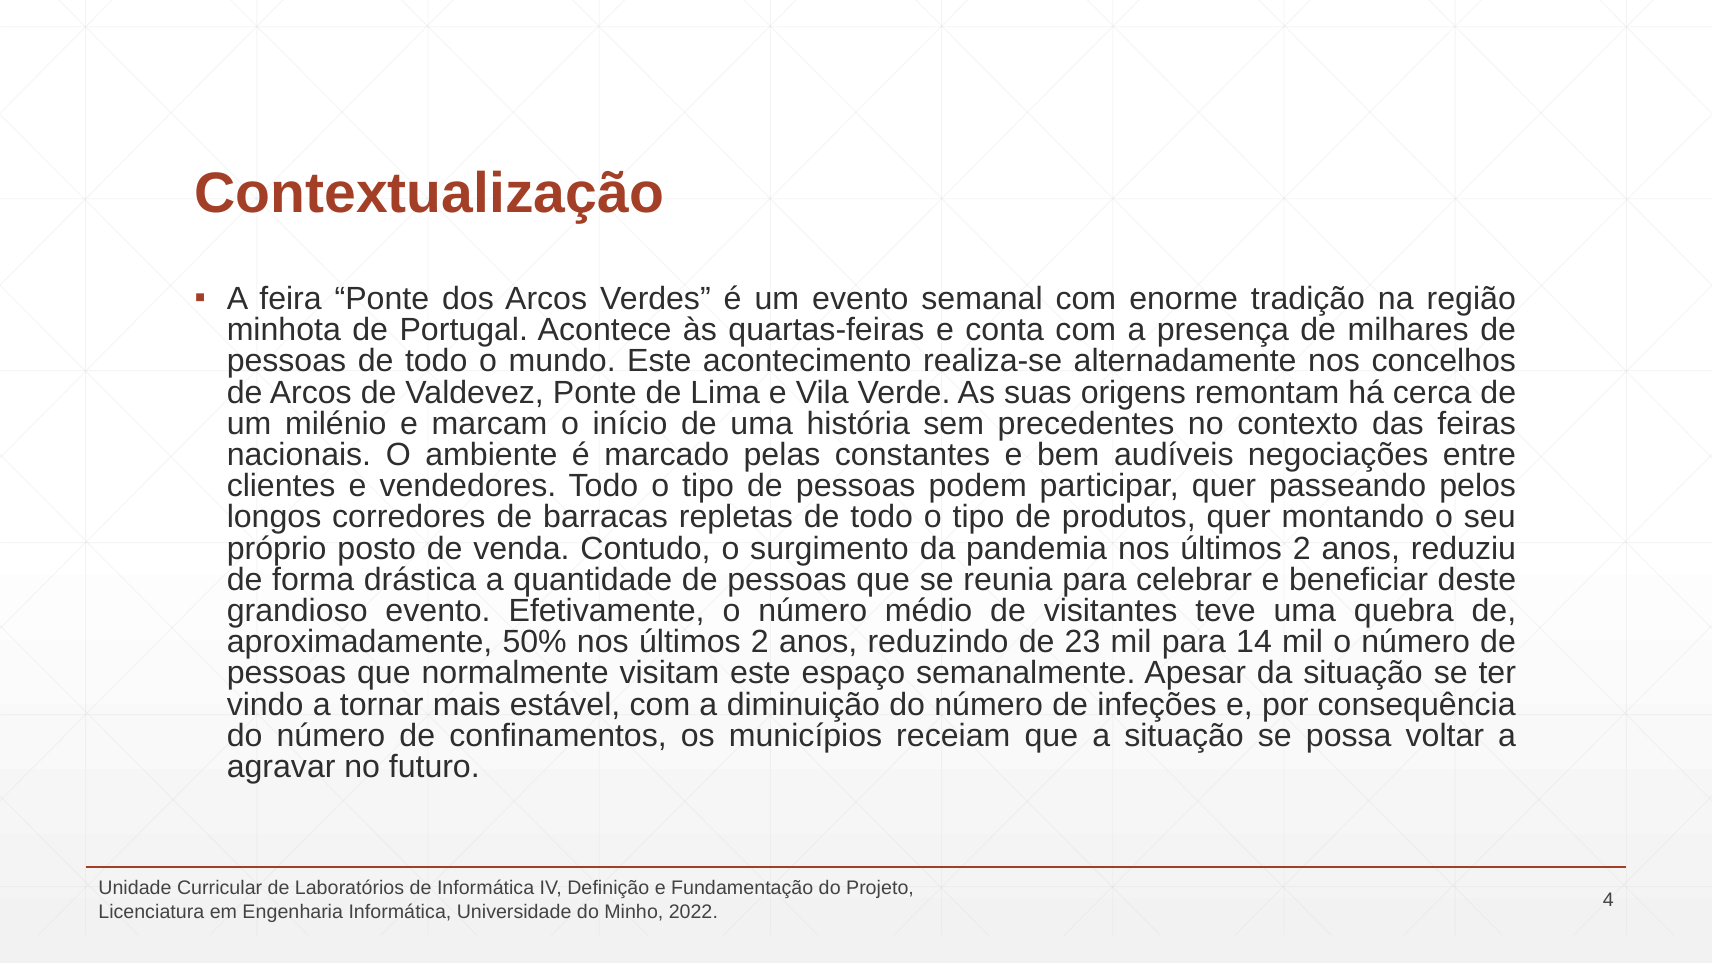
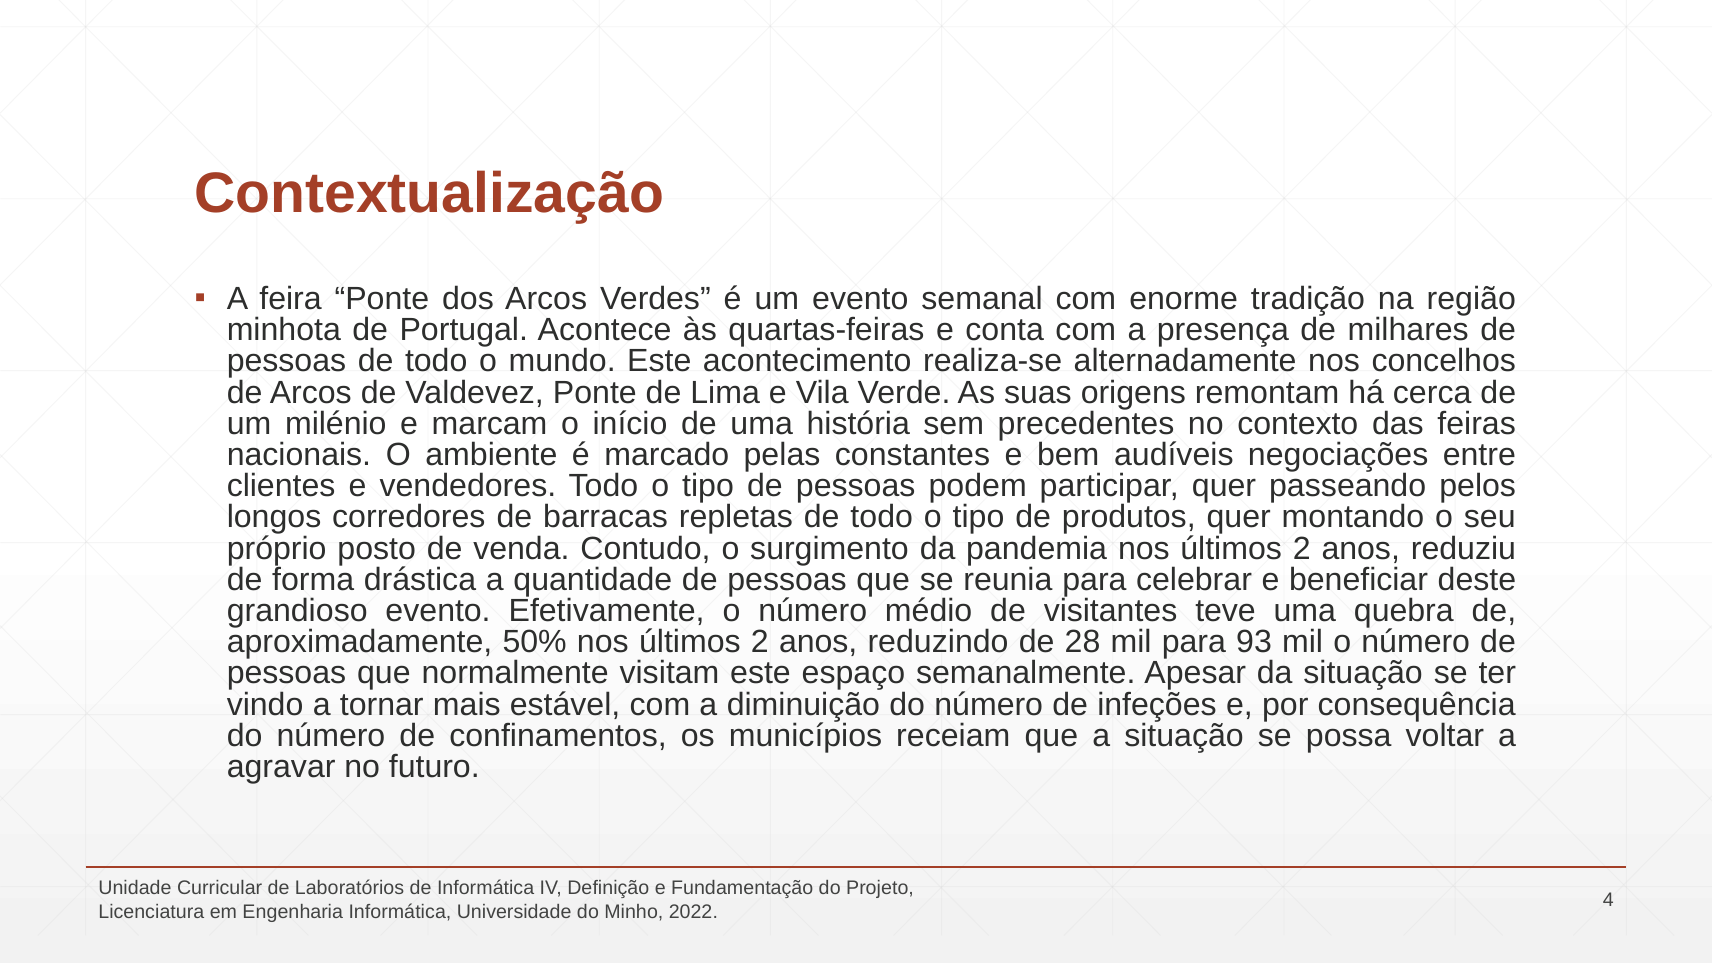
23: 23 -> 28 (1083, 642)
14: 14 -> 93 (1254, 642)
